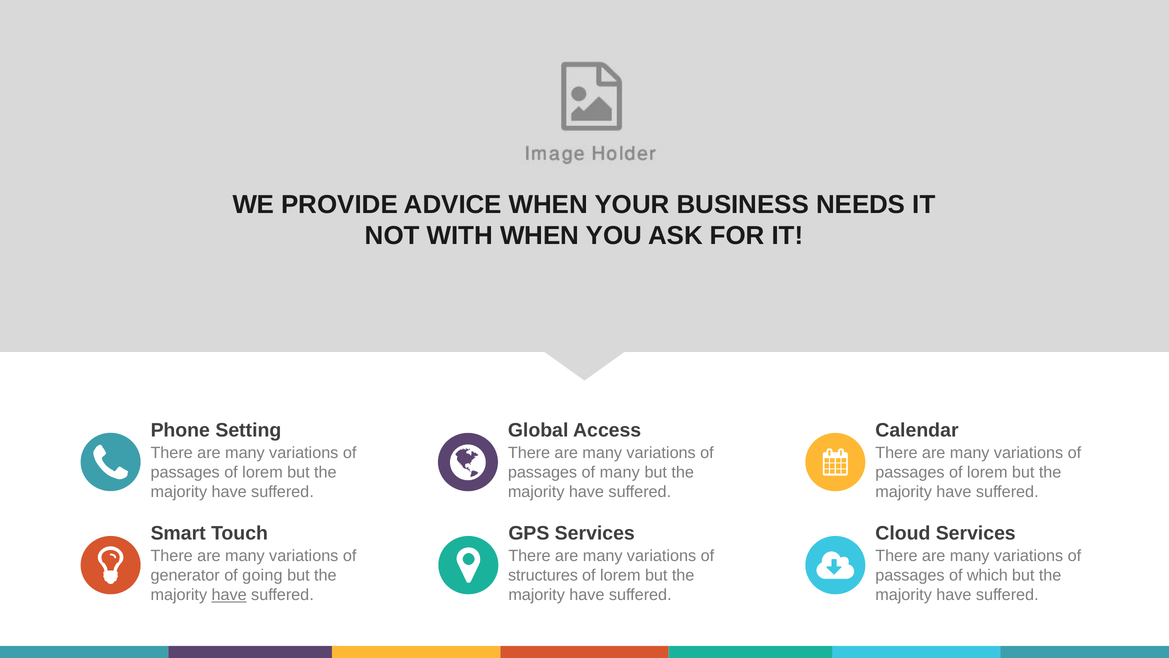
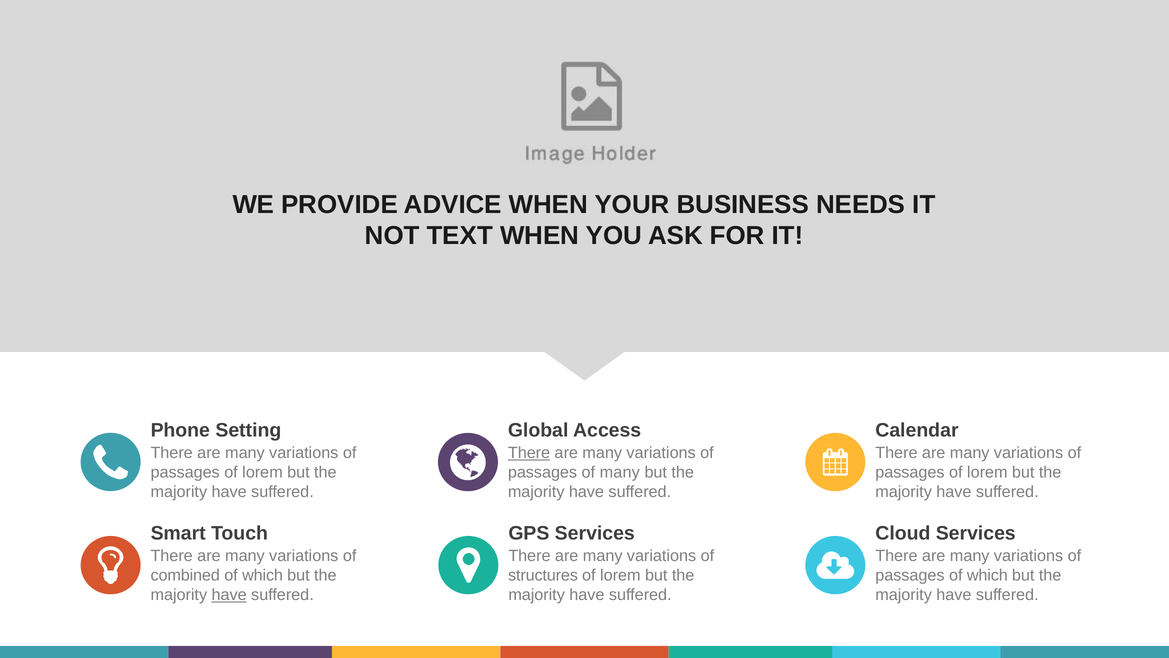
WITH: WITH -> TEXT (460, 236)
There underline: none -> present (529, 453)
generator: generator -> combined (185, 575)
going: going -> which (263, 575)
